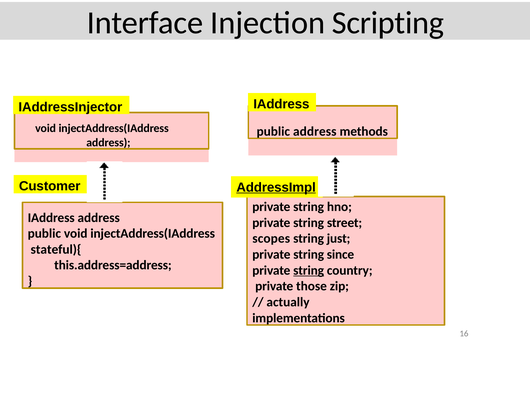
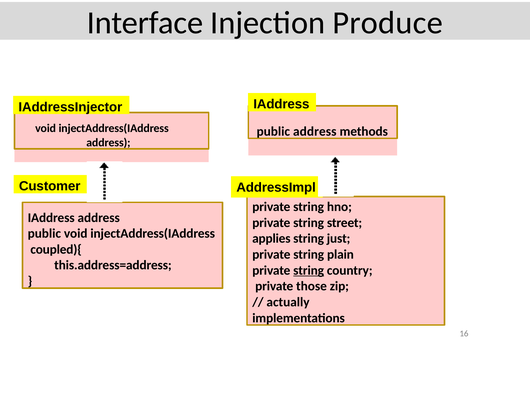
Scripting: Scripting -> Produce (388, 23)
AddressImpl underline: present -> none (276, 188)
scopes: scopes -> applies (271, 239)
stateful){: stateful){ -> coupled){ (56, 250)
since: since -> plain (340, 255)
